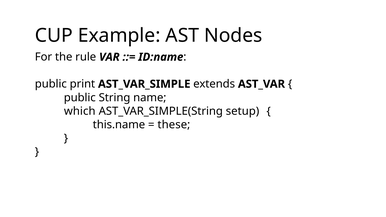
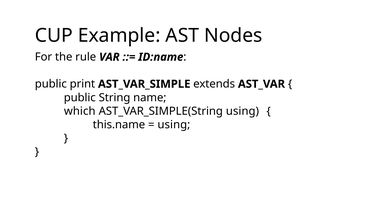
AST_VAR_SIMPLE(String setup: setup -> using (242, 111)
these: these -> using (174, 125)
